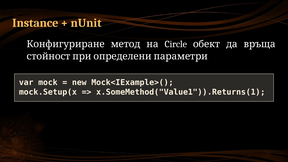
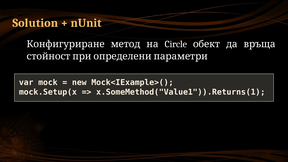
Instance: Instance -> Solution (35, 23)
